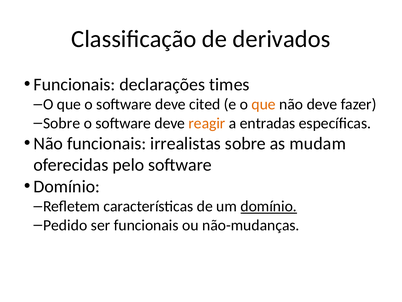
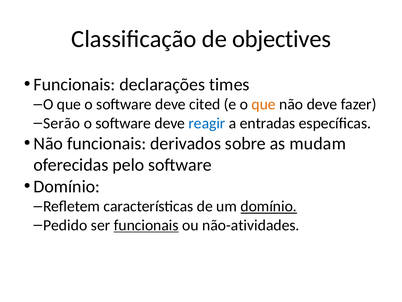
derivados: derivados -> objectives (282, 39)
Sobre: Sobre -> Serão (62, 123)
reagir colour: orange -> blue (207, 123)
irrealistas: irrealistas -> derivados (186, 143)
funcionais underline: none -> present (146, 225)
não-mudanças: não-mudanças -> não-atividades (251, 225)
